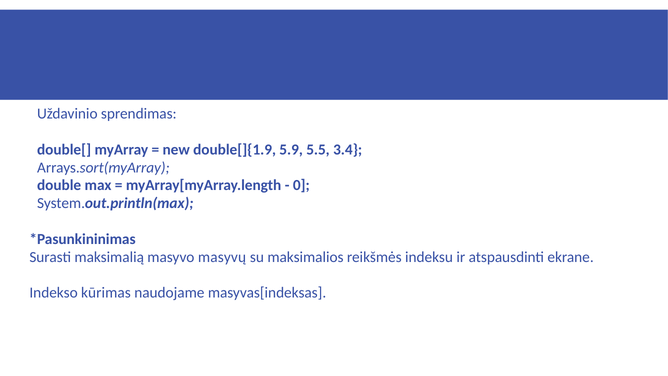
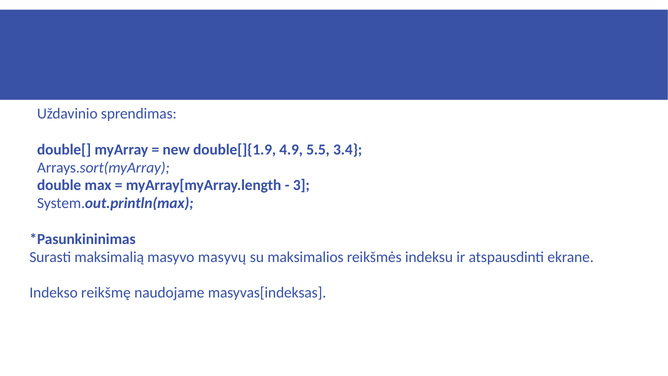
5.9: 5.9 -> 4.9 (291, 149)
0: 0 -> 3 (301, 185)
kūrimas: kūrimas -> reikšmę (106, 293)
